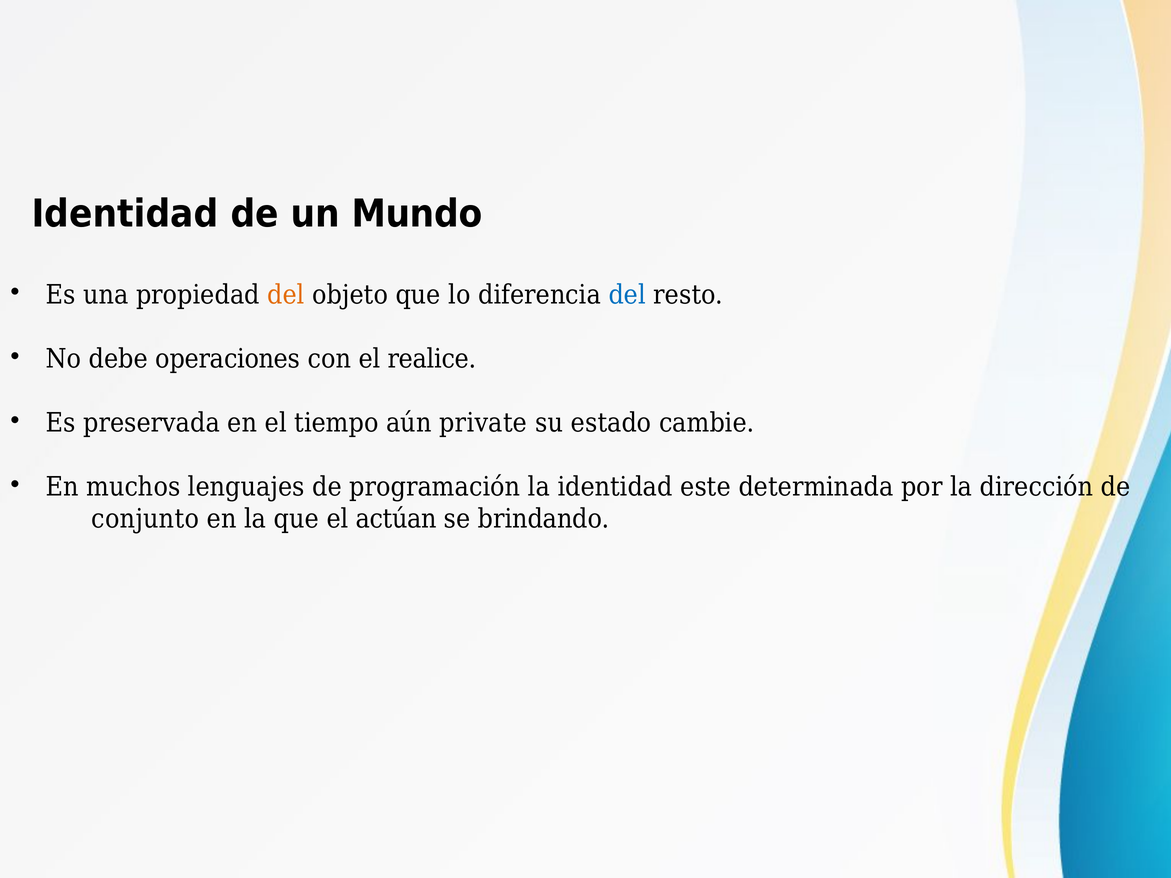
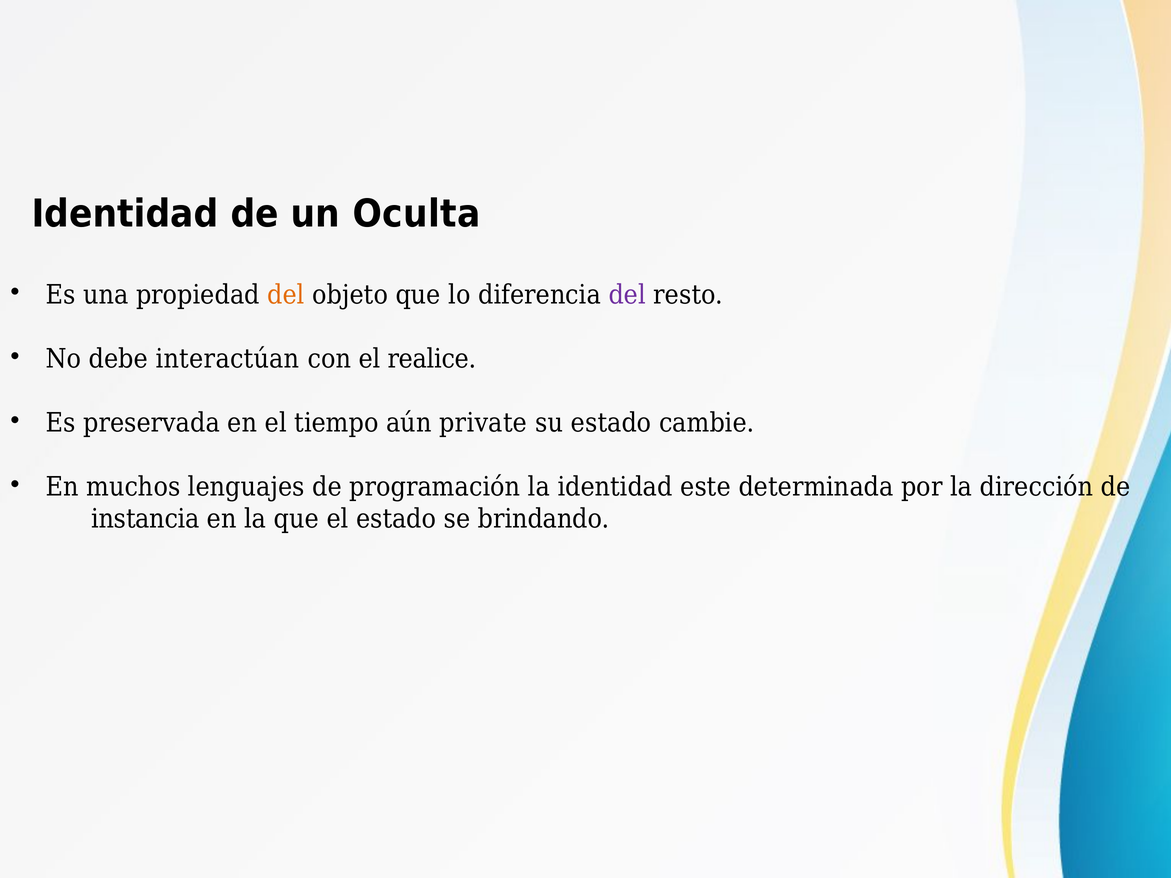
Mundo: Mundo -> Oculta (417, 214)
del colour: blue -> purple (627, 295)
operaciones: operaciones -> interactúan (228, 359)
conjunto: conjunto -> instancia (145, 519)
el actúan: actúan -> estado (396, 519)
